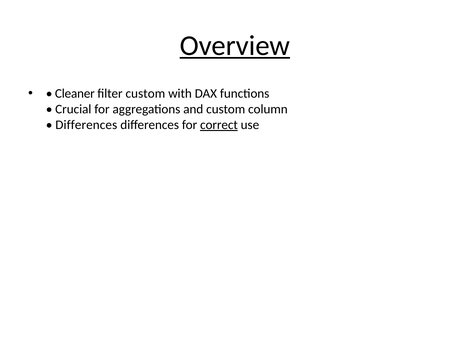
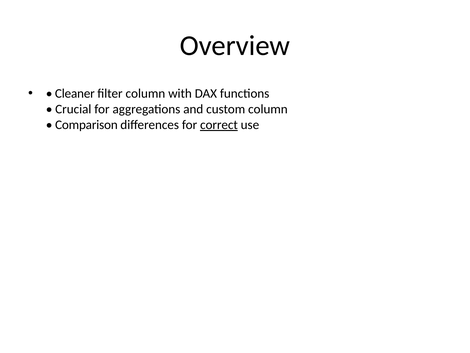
Overview underline: present -> none (235, 45)
filter custom: custom -> column (145, 93)
Differences: Differences -> Comparison (86, 125)
